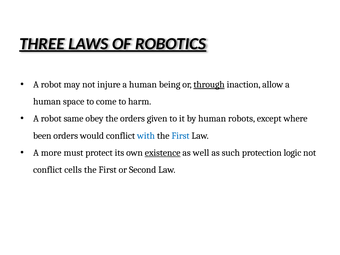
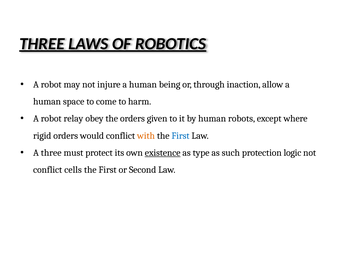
through underline: present -> none (209, 85)
same: same -> relay (73, 119)
been: been -> rigid (42, 136)
with colour: blue -> orange (146, 136)
A more: more -> three (51, 153)
well: well -> type (201, 153)
